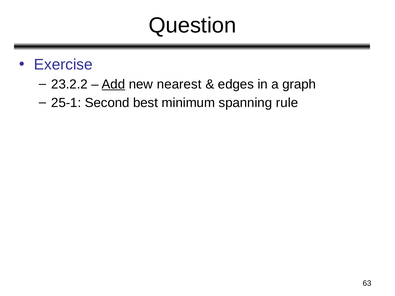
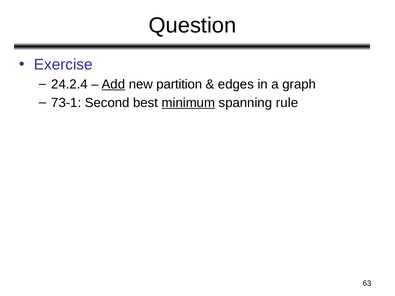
23.2.2: 23.2.2 -> 24.2.4 (69, 84)
nearest: nearest -> partition (179, 84)
25-1: 25-1 -> 73-1 (66, 103)
minimum underline: none -> present (188, 103)
